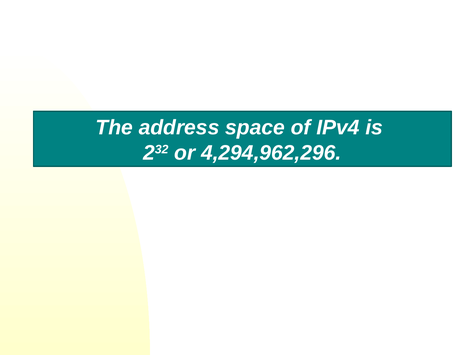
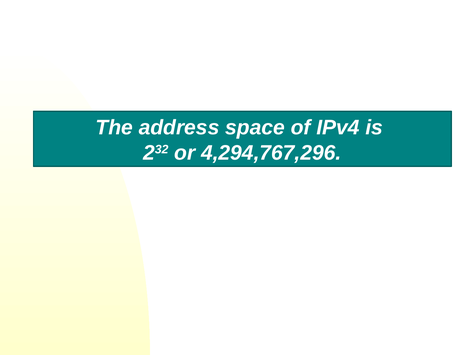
4,294,962,296: 4,294,962,296 -> 4,294,767,296 (271, 153)
